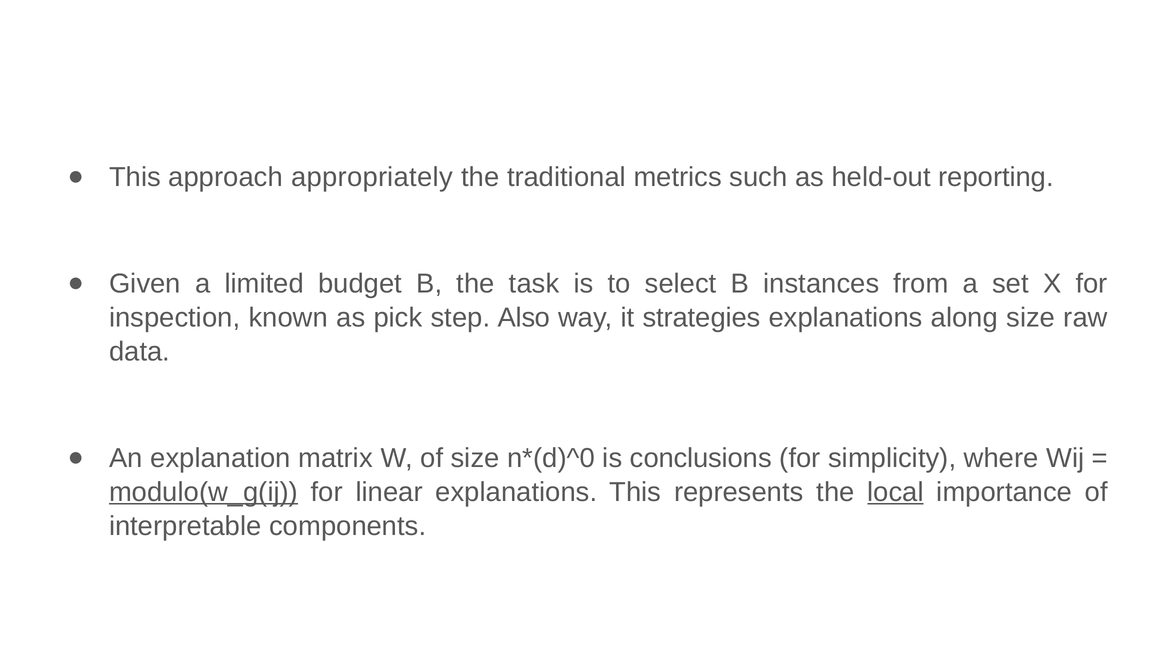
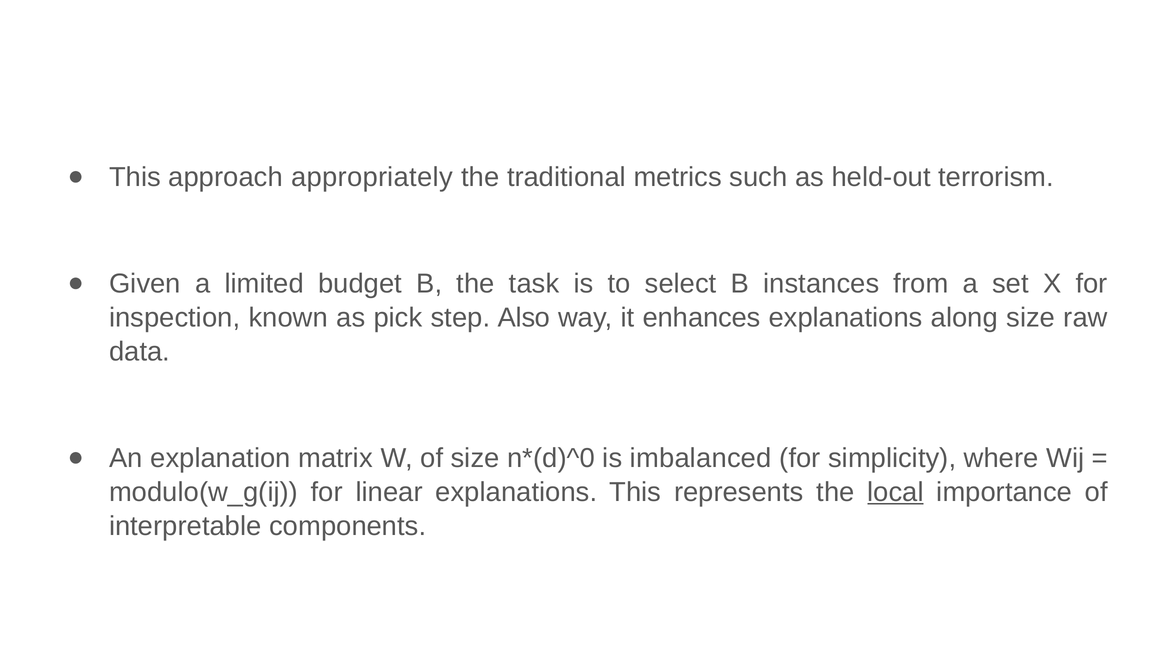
reporting: reporting -> terrorism (996, 177)
strategies: strategies -> enhances (702, 318)
conclusions: conclusions -> imbalanced (701, 458)
modulo(w_g(ij underline: present -> none (204, 492)
